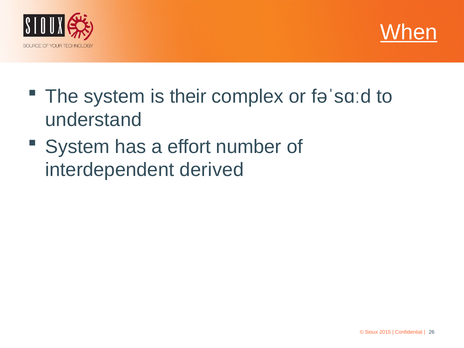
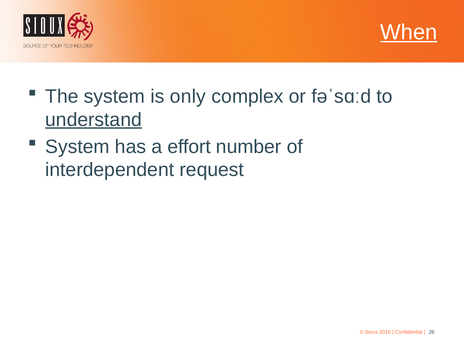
their: their -> only (188, 96)
understand underline: none -> present (94, 120)
derived: derived -> request (212, 170)
